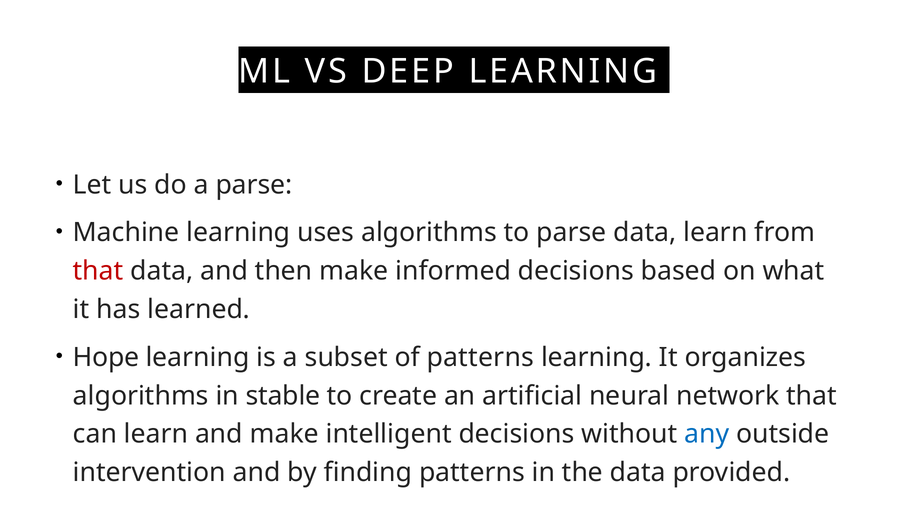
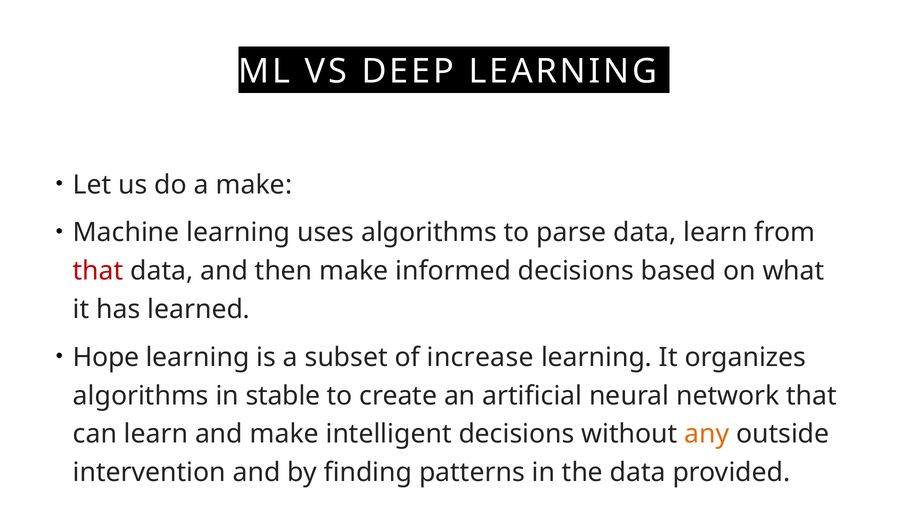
a parse: parse -> make (254, 185)
of patterns: patterns -> increase (480, 357)
any colour: blue -> orange (707, 434)
